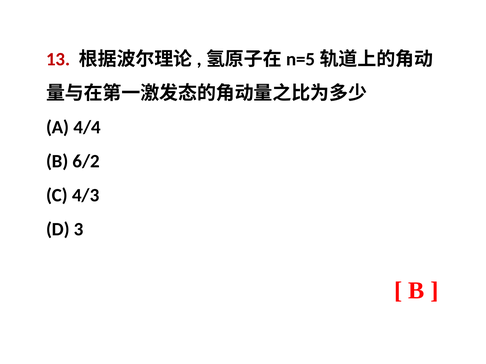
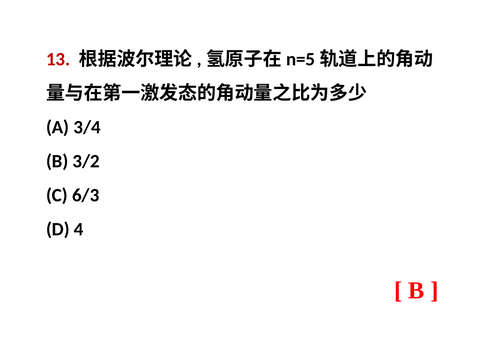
4/4: 4/4 -> 3/4 (87, 127)
6/2: 6/2 -> 3/2 (86, 161)
4/3: 4/3 -> 6/3 (86, 196)
3: 3 -> 4 (79, 230)
